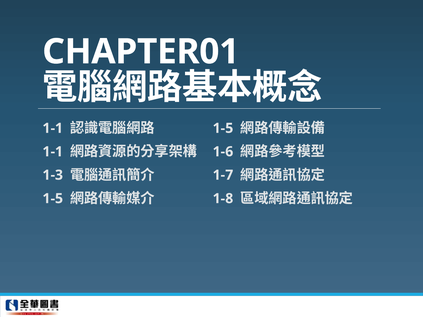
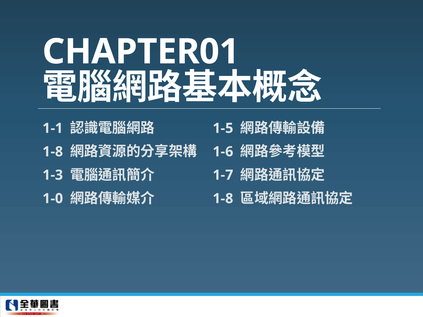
1-1: 1-1 -> 1-8 (53, 152)
1-5: 1-5 -> 1-0 (53, 199)
